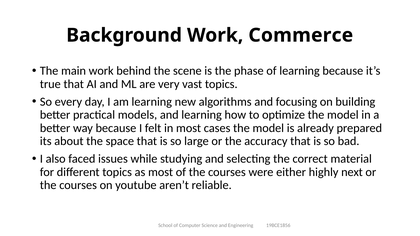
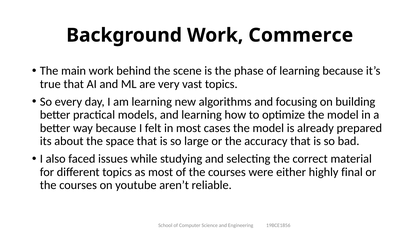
next: next -> final (352, 172)
